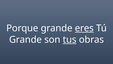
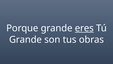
tus underline: present -> none (70, 39)
